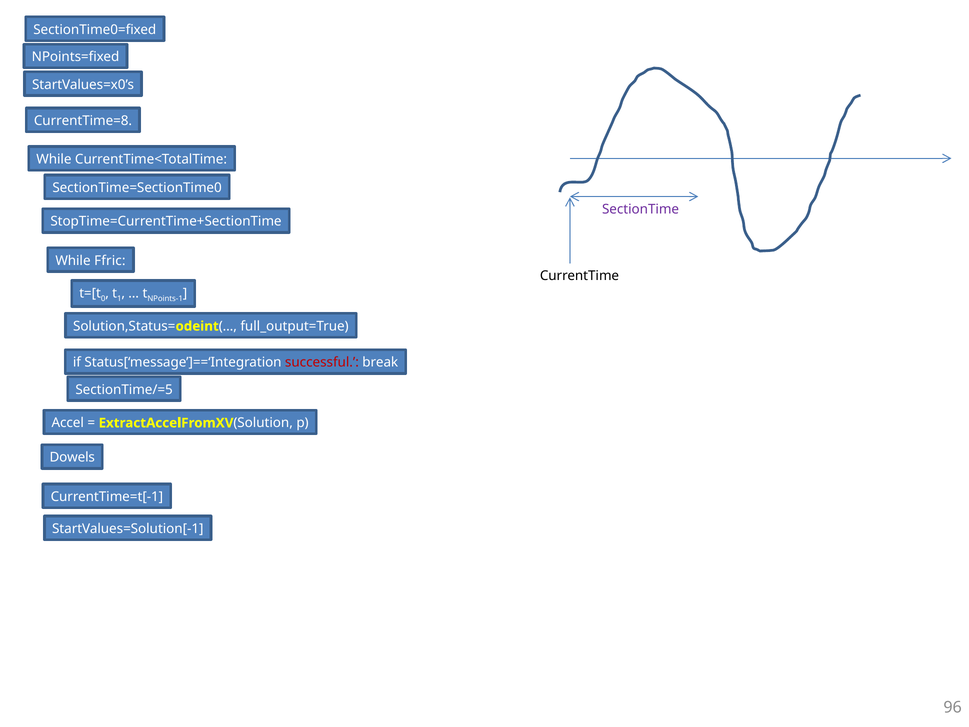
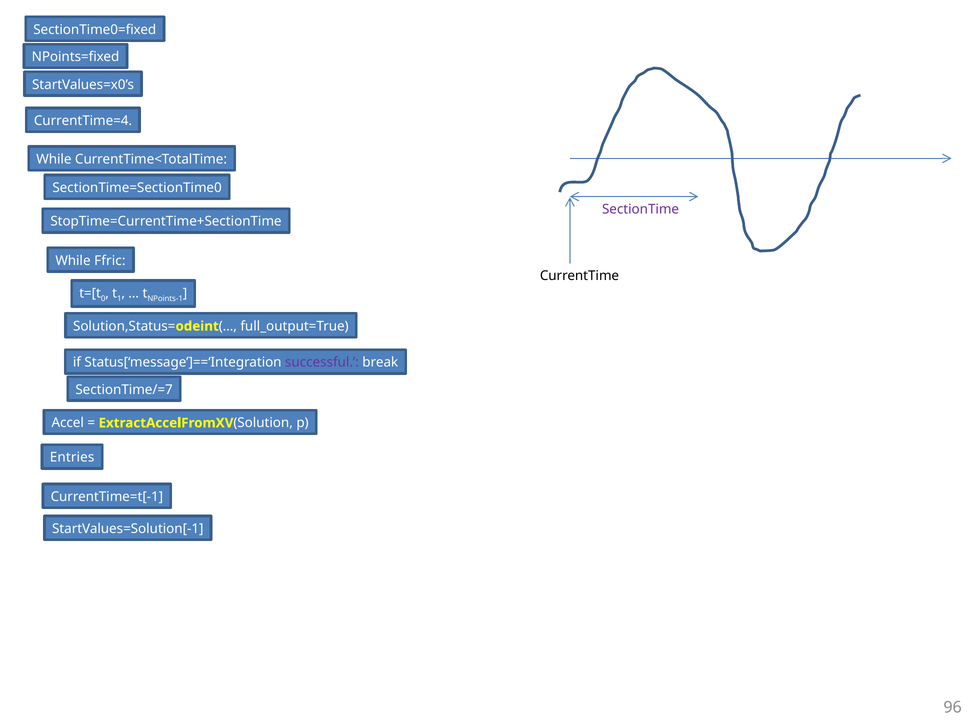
CurrentTime=8: CurrentTime=8 -> CurrentTime=4 (83, 121)
successful colour: red -> purple (322, 362)
SectionTime/=5: SectionTime/=5 -> SectionTime/=7 (124, 390)
Dowels: Dowels -> Entries (72, 457)
